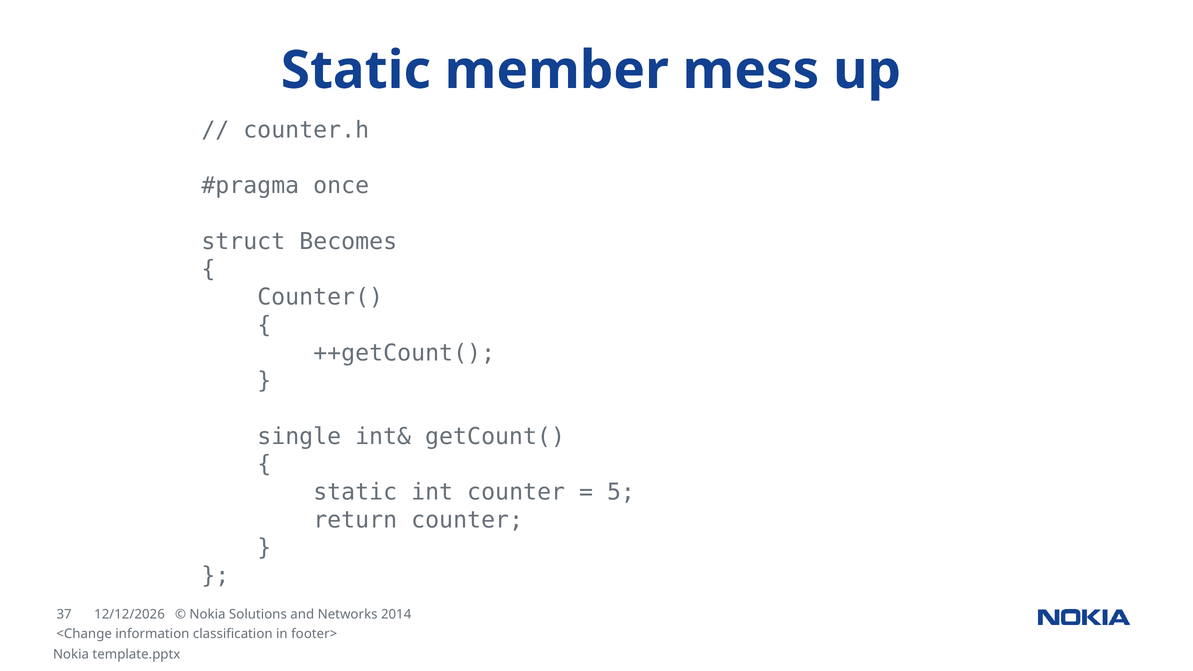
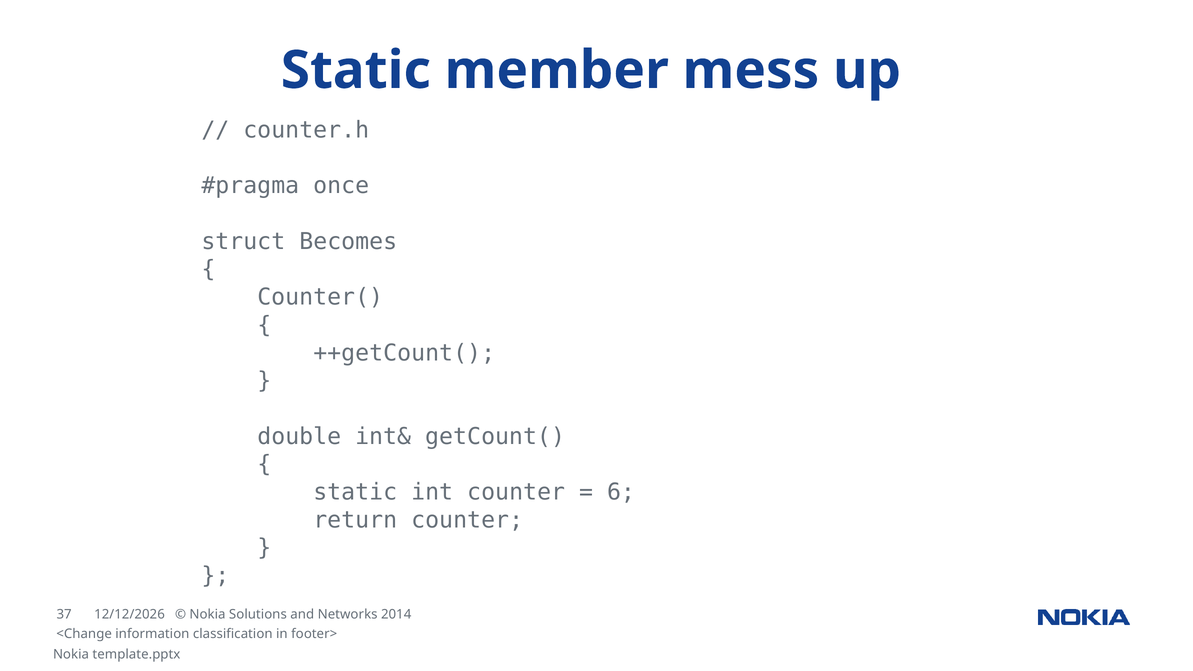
single: single -> double (299, 436)
5: 5 -> 6 (621, 492)
